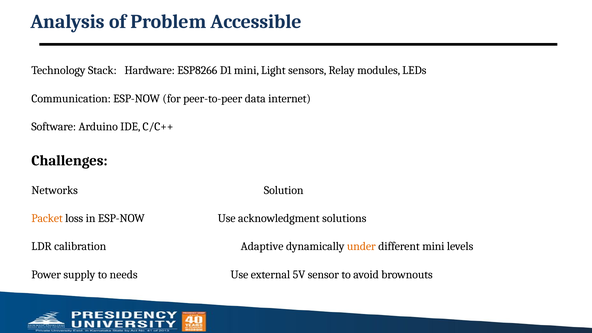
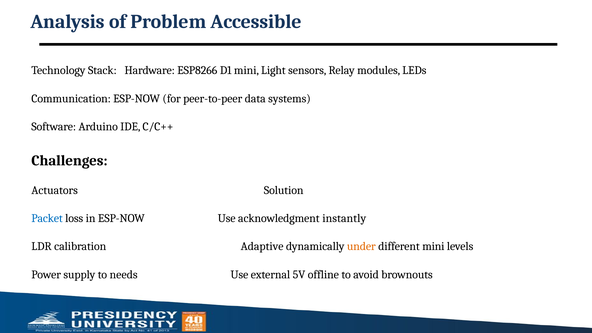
internet: internet -> systems (290, 98)
Networks: Networks -> Actuators (55, 190)
Packet colour: orange -> blue (47, 218)
solutions: solutions -> instantly (344, 218)
sensor: sensor -> offline (323, 275)
